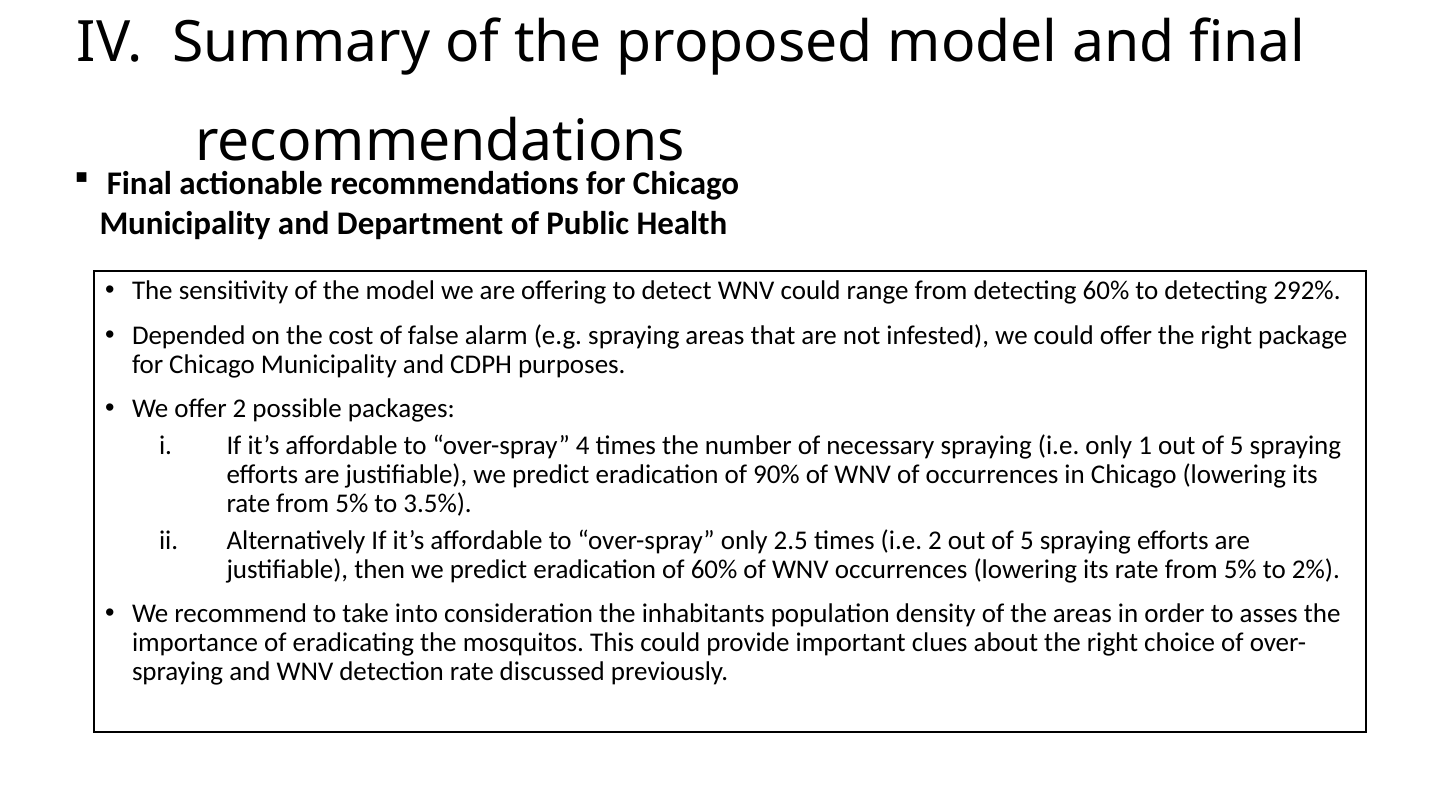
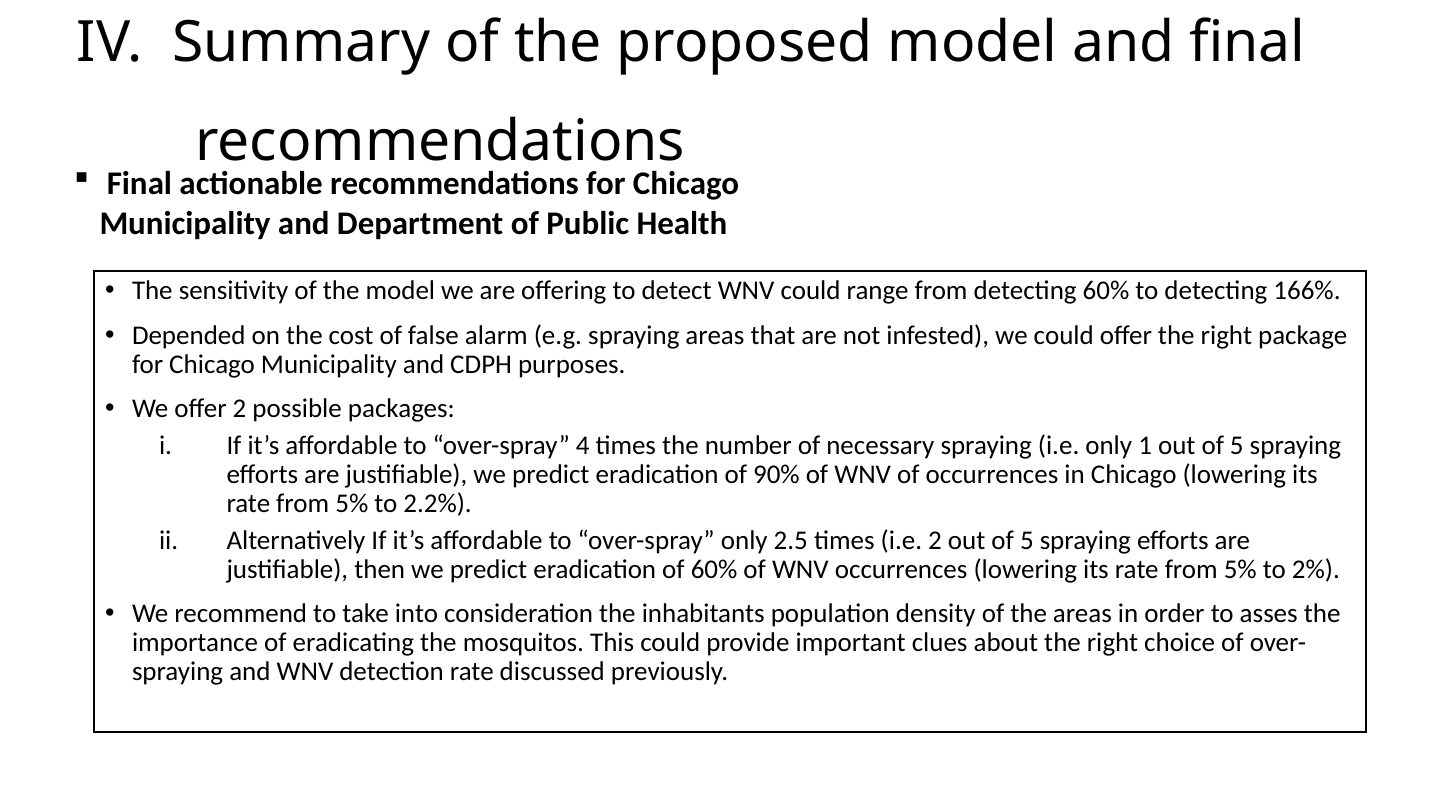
292%: 292% -> 166% (1307, 291)
3.5%: 3.5% -> 2.2% (438, 504)
